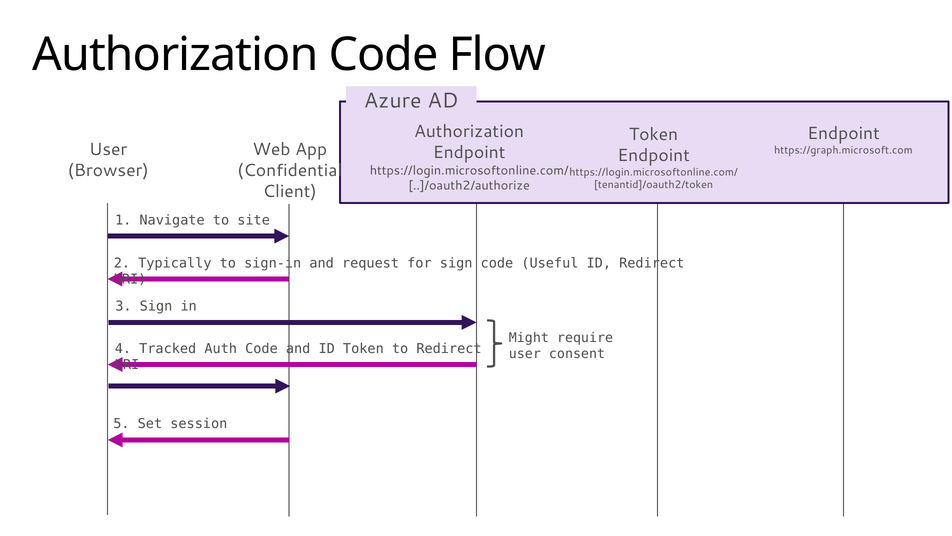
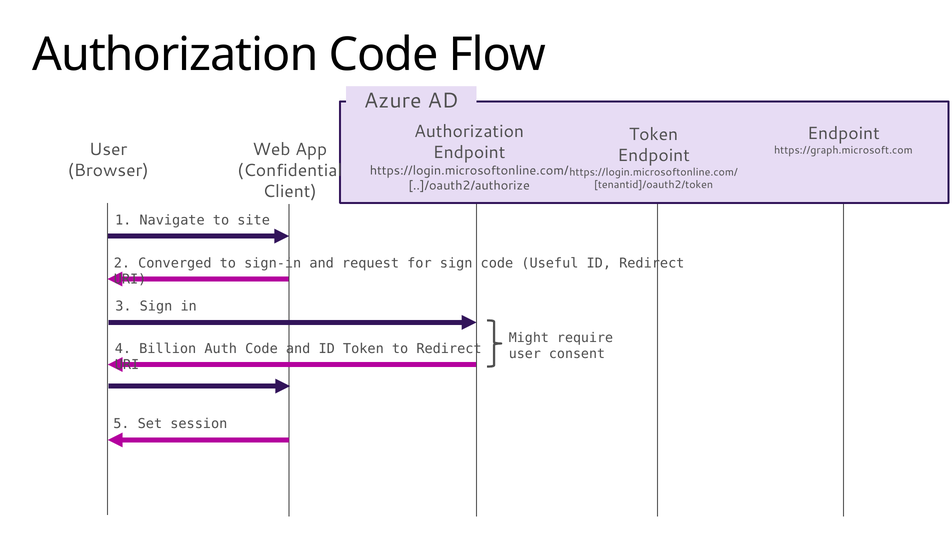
Typically: Typically -> Converged (175, 263)
Tracked: Tracked -> Billion (168, 348)
